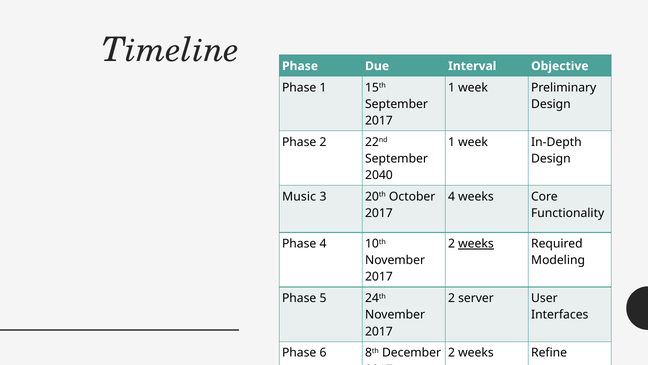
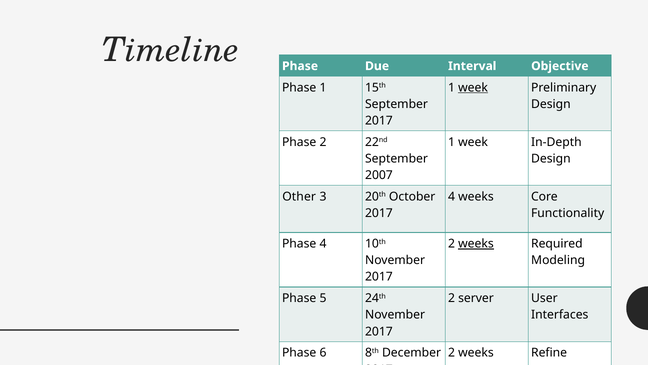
week underline: none -> present (473, 87)
2040: 2040 -> 2007 (379, 175)
Music: Music -> Other (299, 196)
